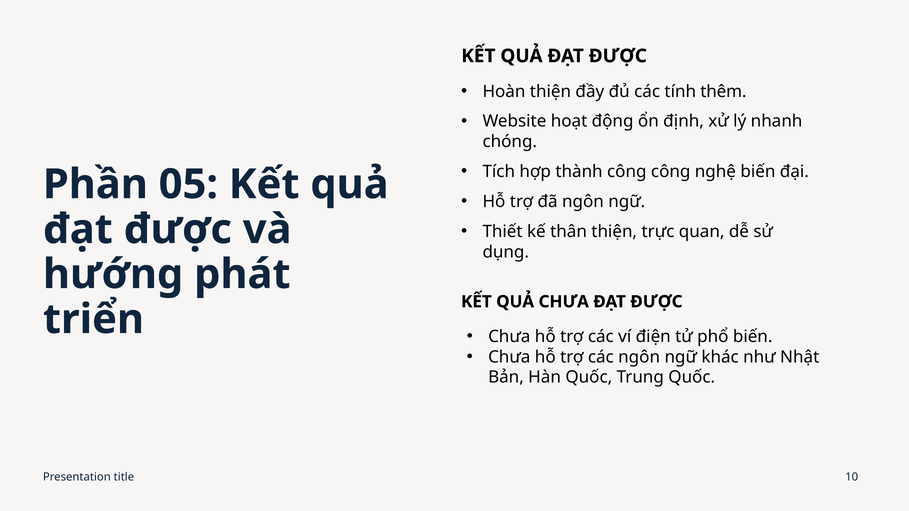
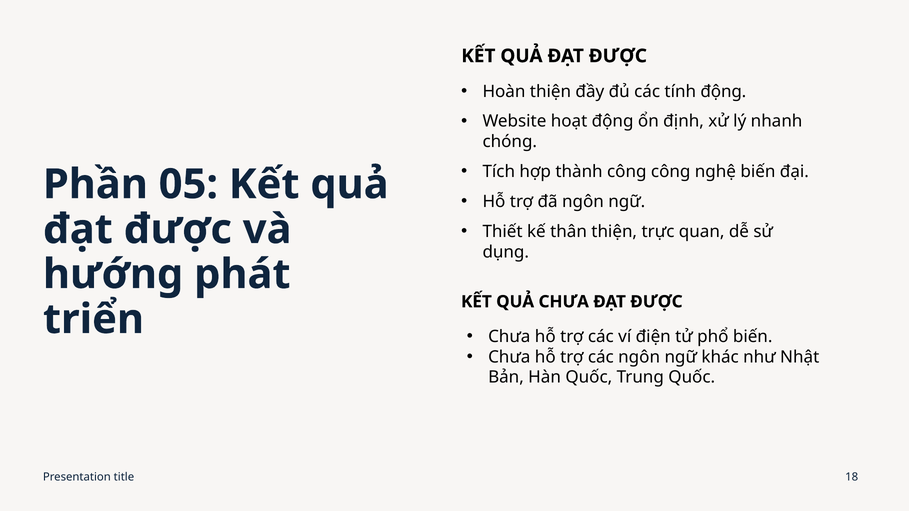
tính thêm: thêm -> động (723, 91)
10: 10 -> 18 (852, 477)
